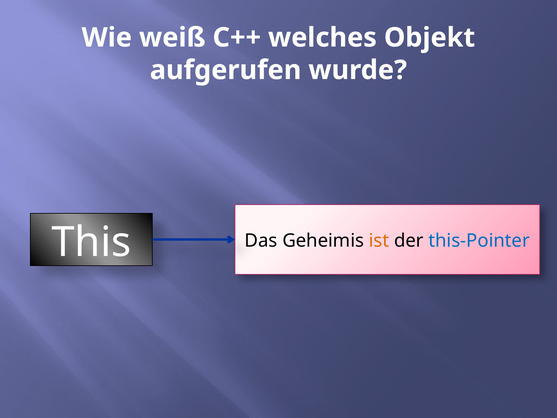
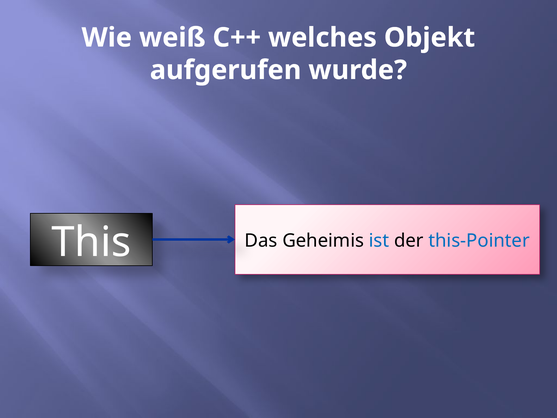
ist colour: orange -> blue (379, 241)
